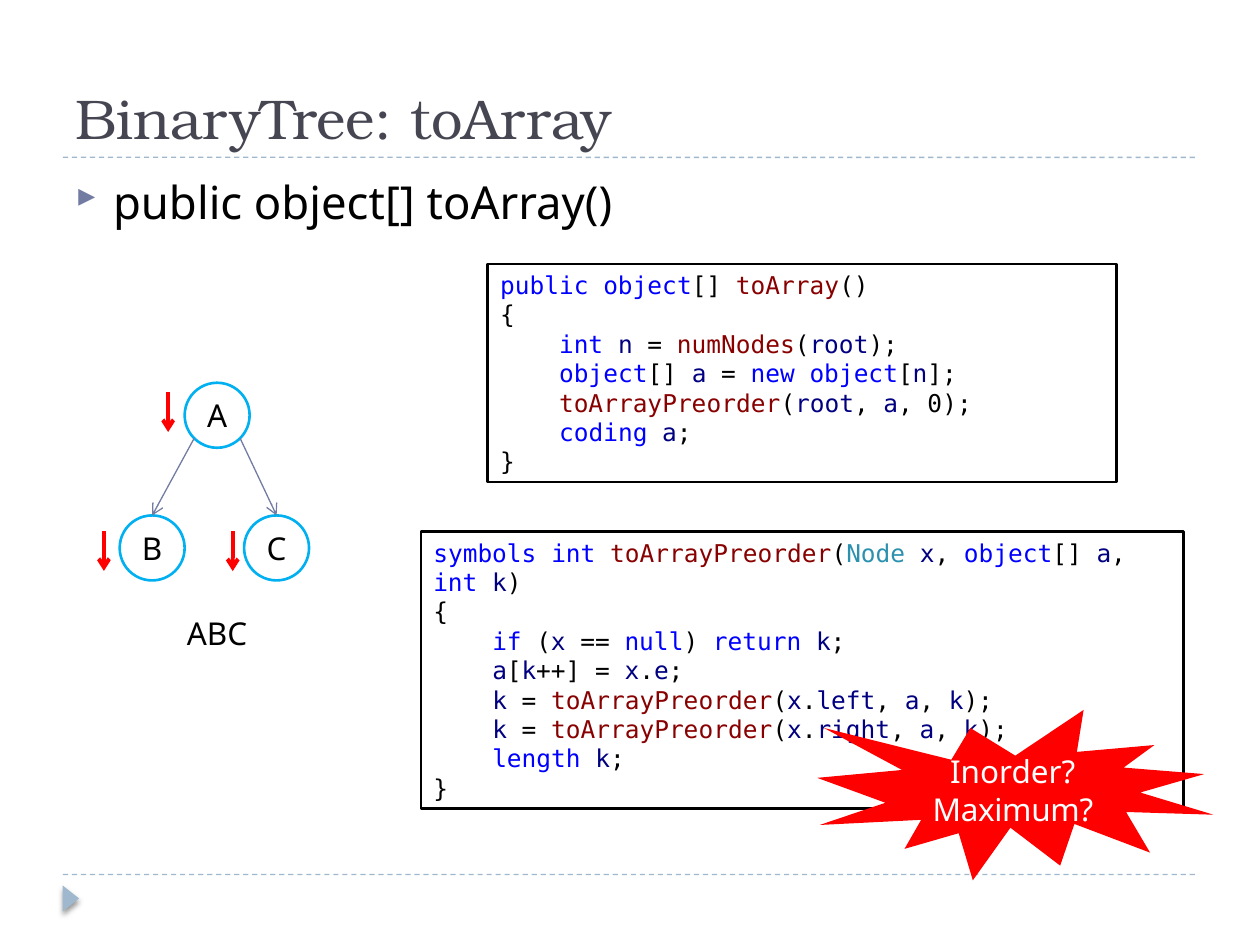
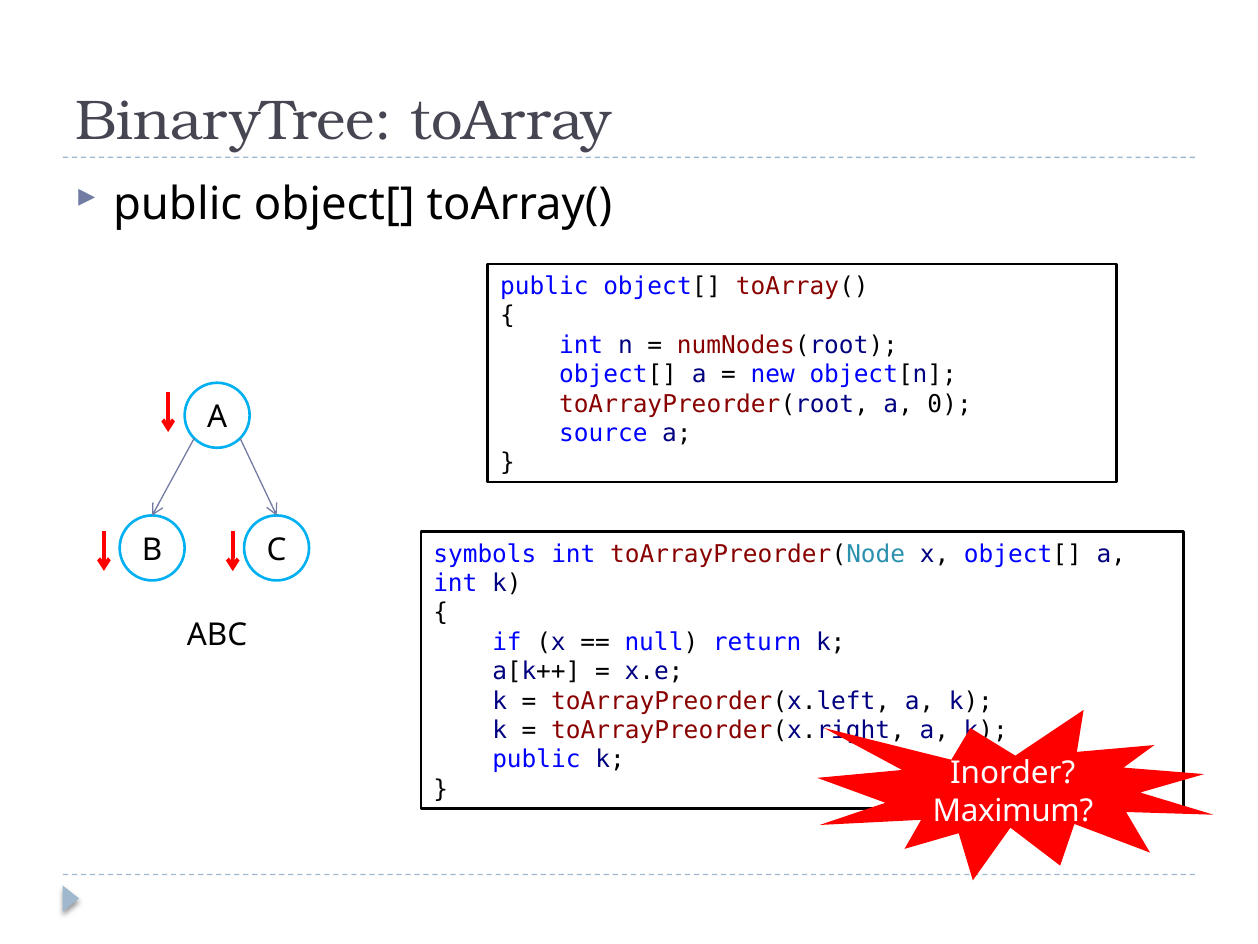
coding: coding -> source (603, 433)
length: length -> public (536, 759)
